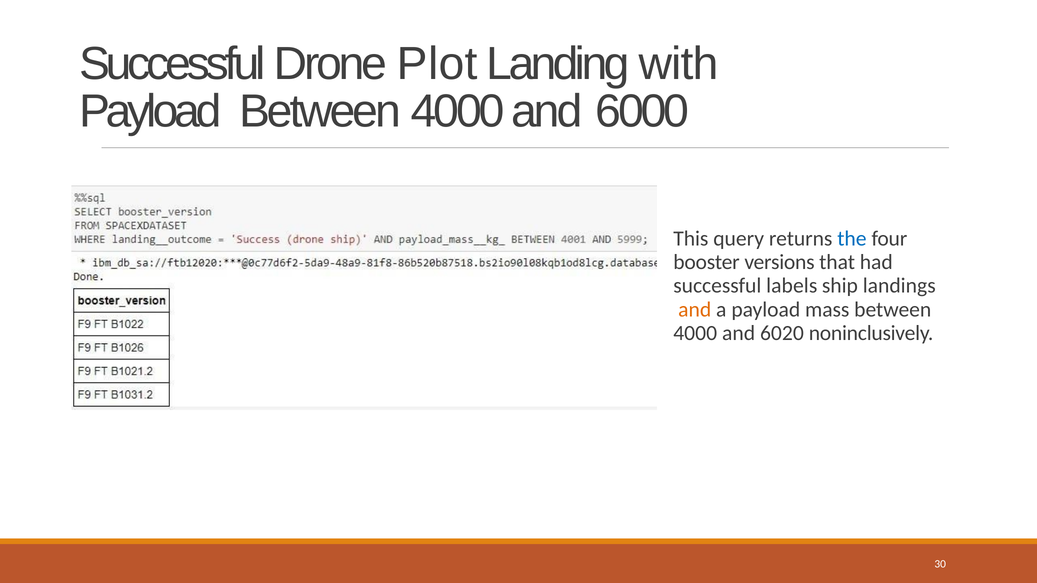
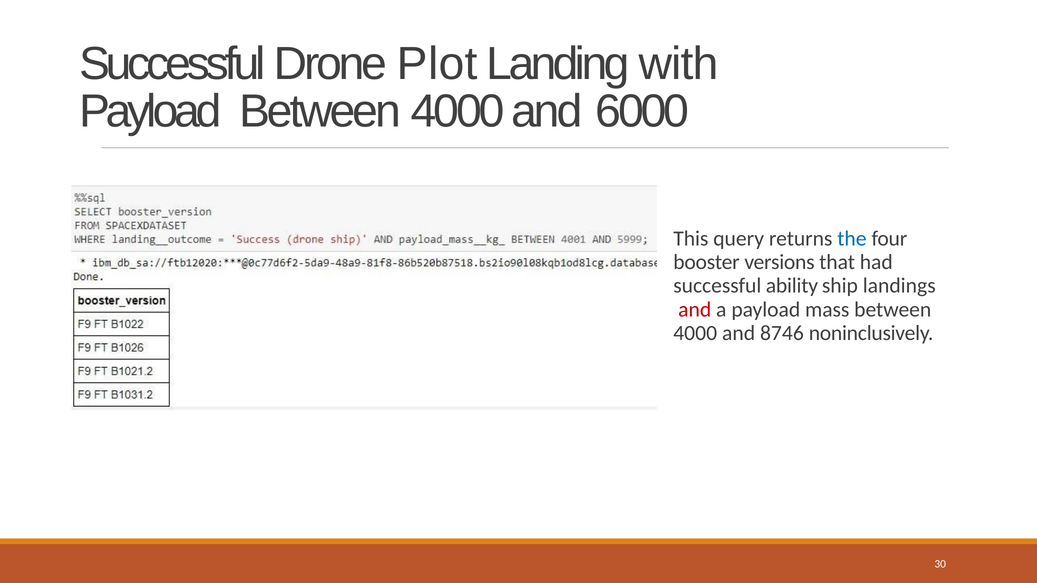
labels: labels -> ability (792, 286)
and colour: orange -> red (695, 310)
6020: 6020 -> 8746 (782, 333)
